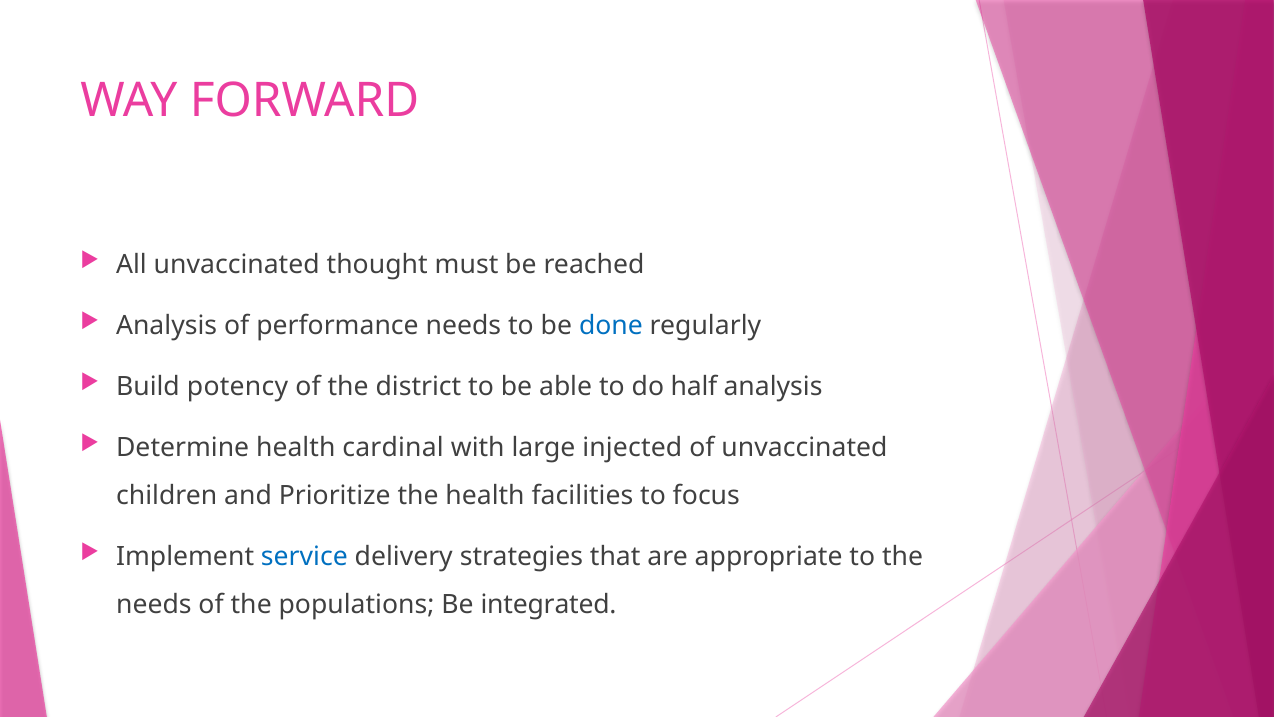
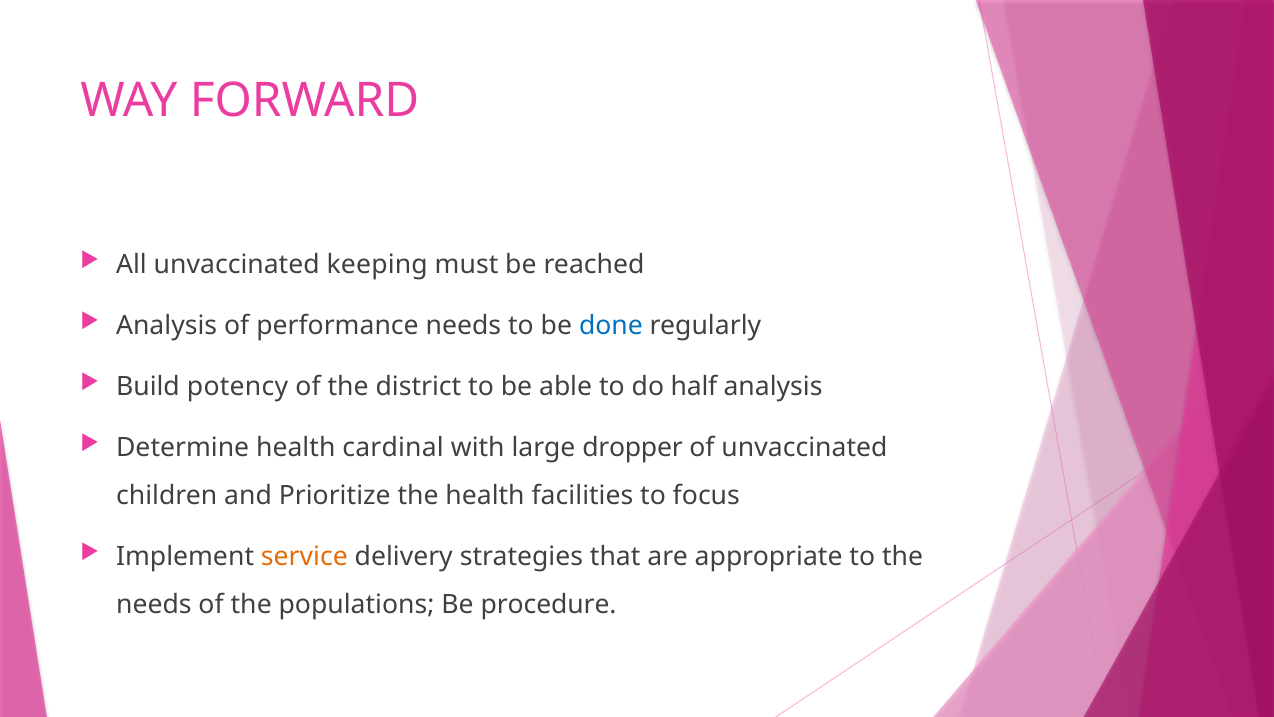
thought: thought -> keeping (377, 264)
injected: injected -> dropper (633, 447)
service colour: blue -> orange (304, 556)
integrated: integrated -> procedure (549, 604)
